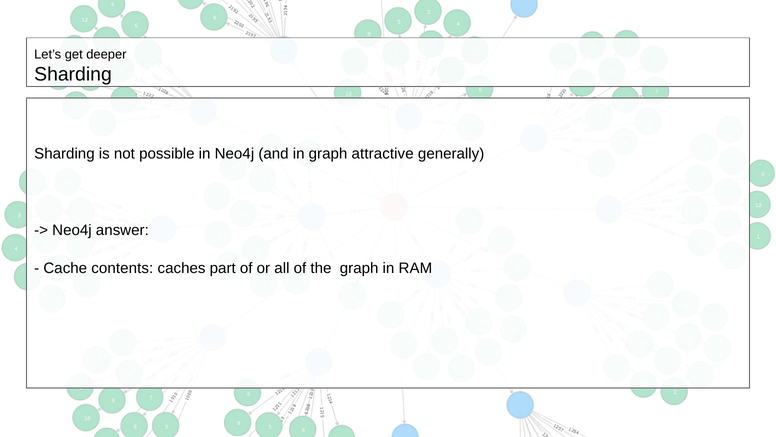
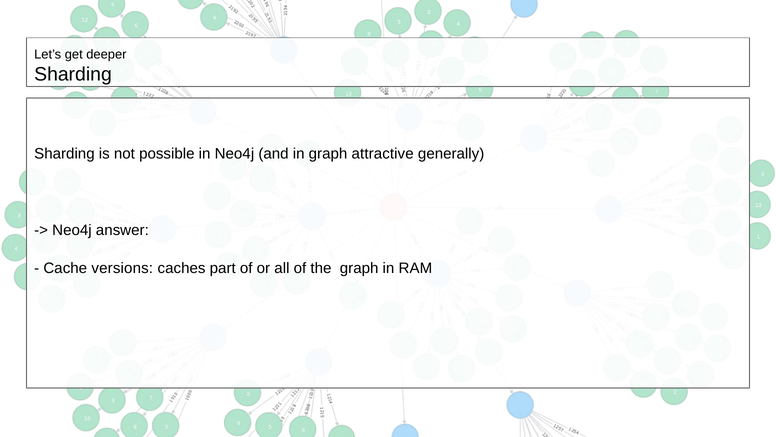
contents: contents -> versions (122, 268)
